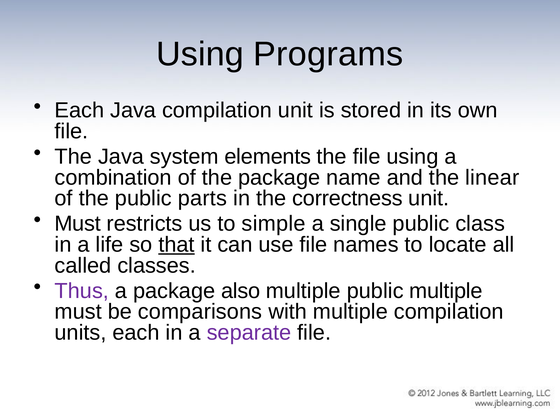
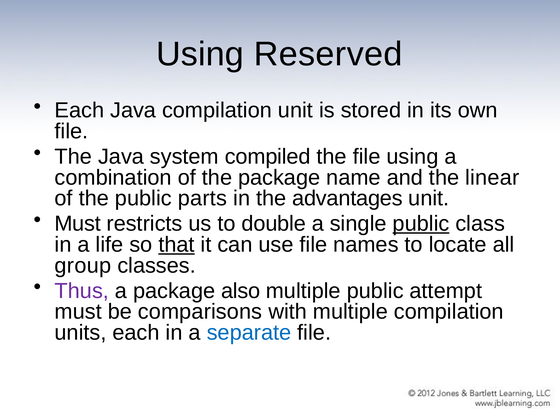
Programs: Programs -> Reserved (328, 54)
elements: elements -> compiled (268, 157)
correctness: correctness -> advantages (347, 198)
simple: simple -> double (274, 224)
public underline: none -> present (421, 224)
called: called -> group (83, 266)
public multiple: multiple -> attempt (446, 291)
separate colour: purple -> blue (249, 333)
